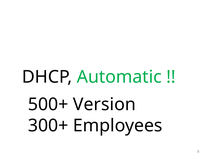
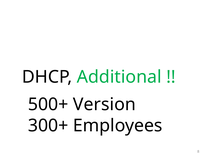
Automatic: Automatic -> Additional (119, 77)
